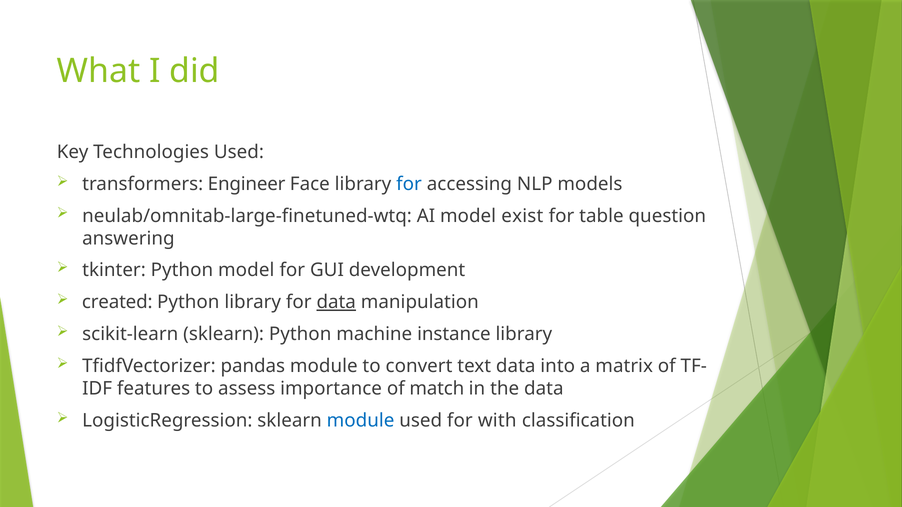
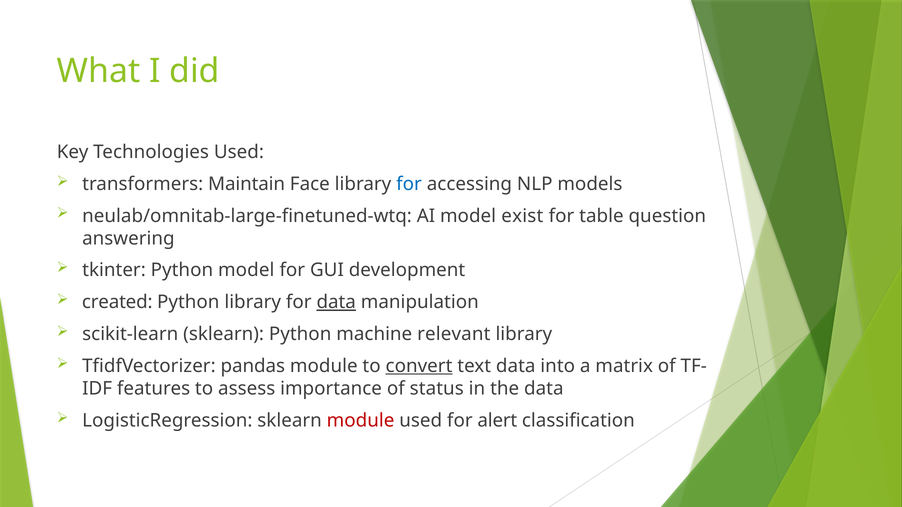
Engineer: Engineer -> Maintain (247, 184)
instance: instance -> relevant (454, 334)
convert underline: none -> present (419, 366)
match: match -> status (437, 389)
module colour: blue -> red (361, 421)
with: with -> alert (497, 421)
